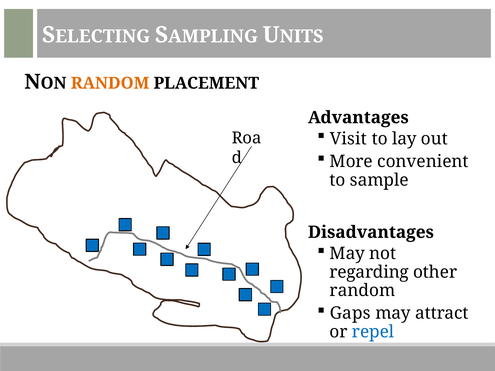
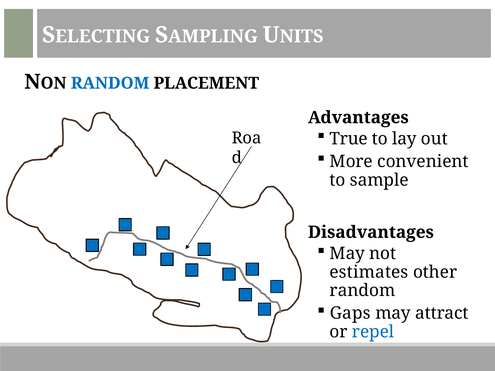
RANDOM colour: orange -> blue (110, 83)
Visit: Visit -> True (349, 139)
regarding: regarding -> estimates (369, 272)
